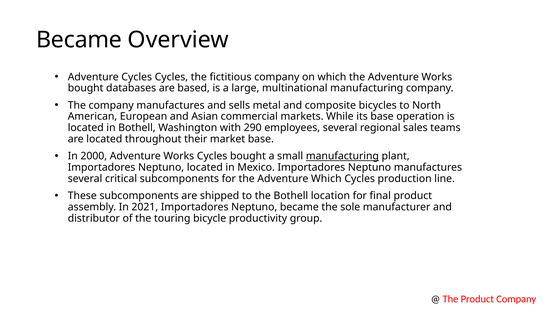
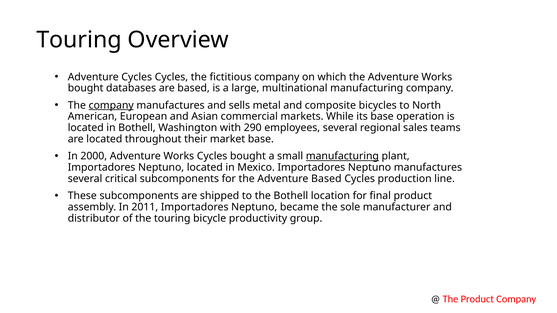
Became: Became -> Touring (79, 40)
company underline: none -> present (111, 105)
Adventure Which: Which -> Based (326, 179)
2021: 2021 -> 2011 (145, 207)
